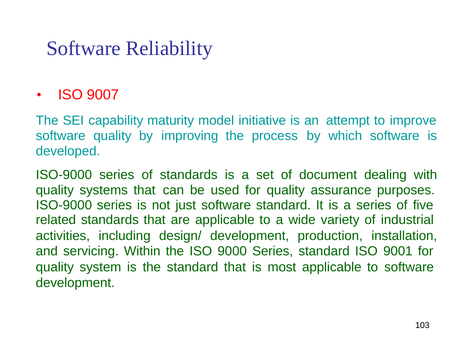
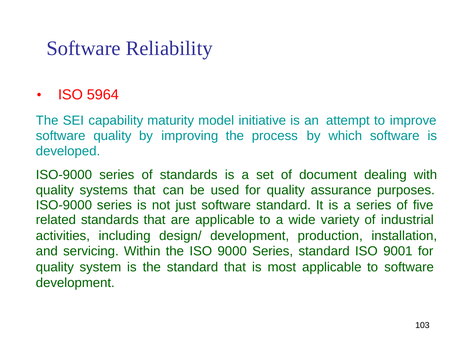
9007: 9007 -> 5964 (103, 95)
